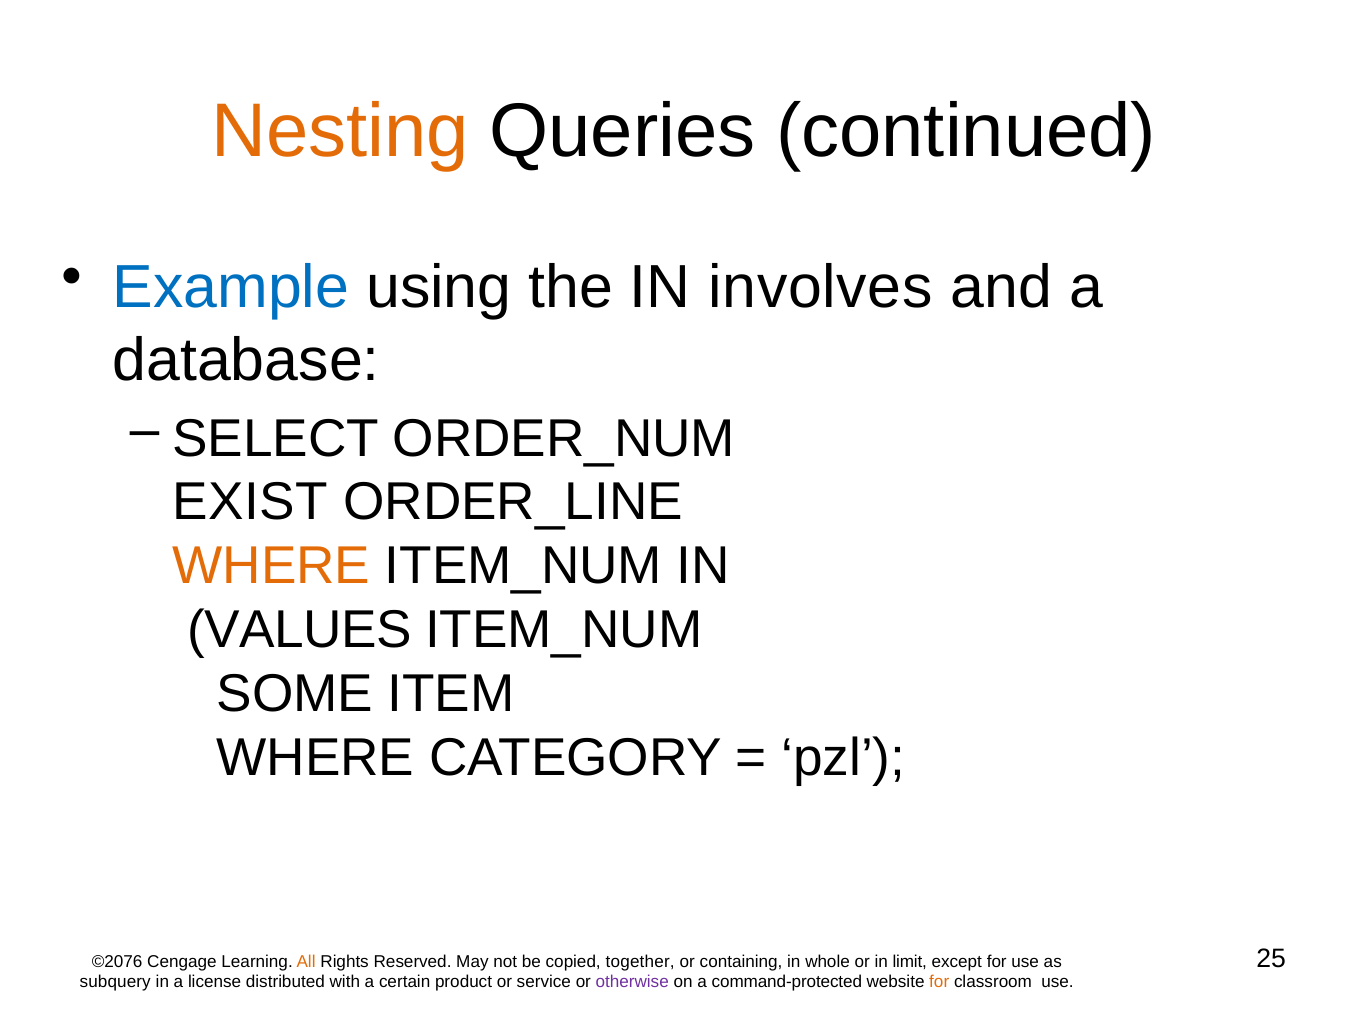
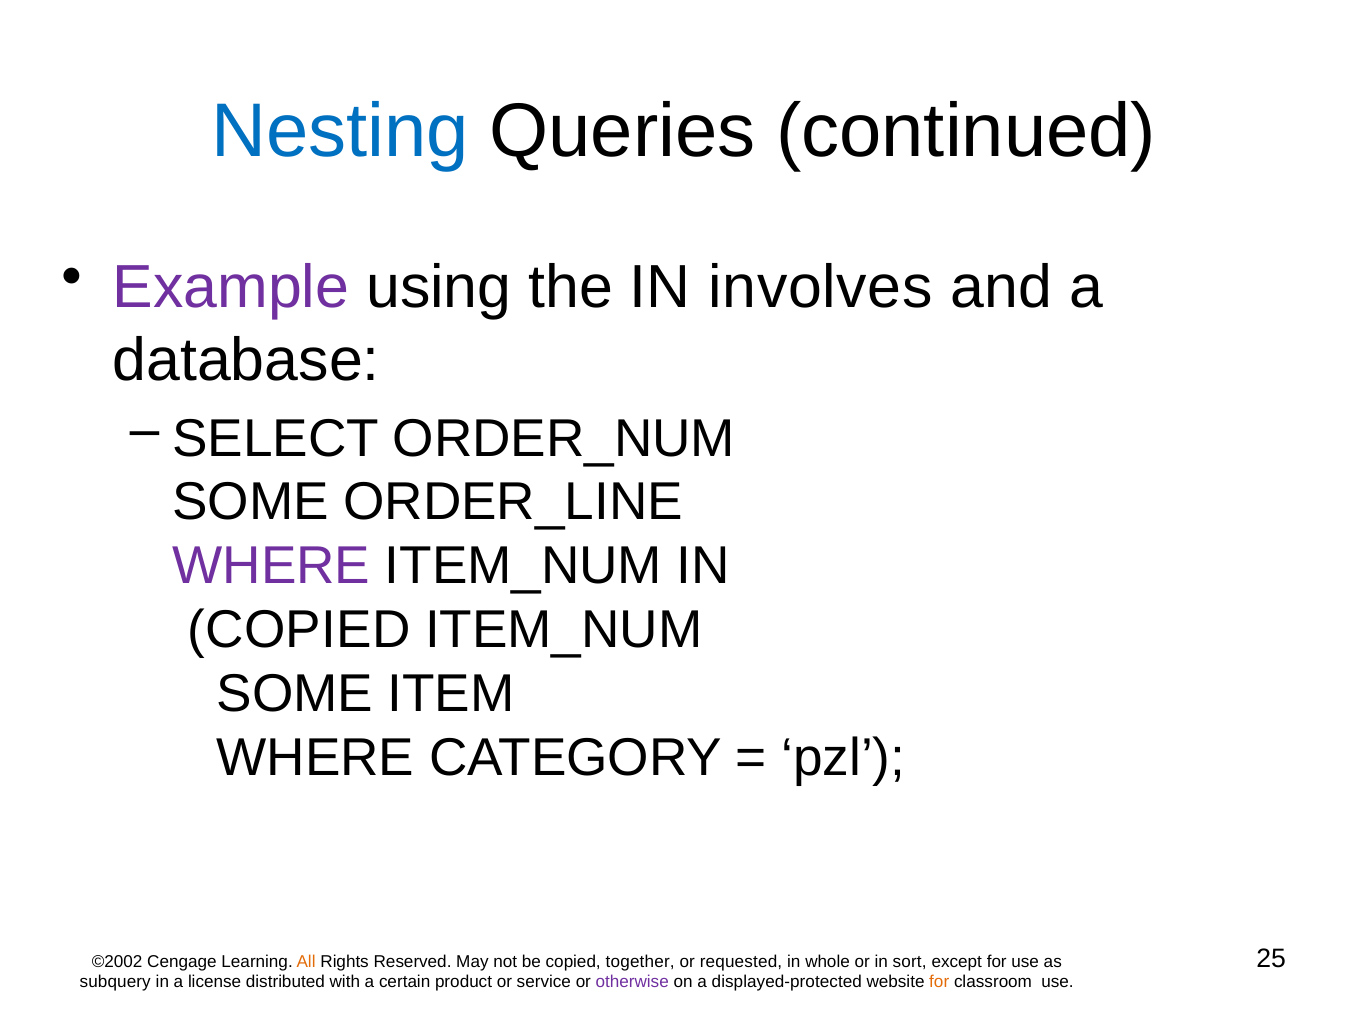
Nesting colour: orange -> blue (340, 132)
Example colour: blue -> purple (231, 287)
EXIST: EXIST -> SOME (251, 502)
WHERE colour: orange -> purple (271, 566)
VALUES: VALUES -> COPIED (299, 630)
©2076: ©2076 -> ©2002 (117, 962)
containing: containing -> requested (741, 962)
limit: limit -> sort (910, 962)
command-protected: command-protected -> displayed-protected (787, 982)
